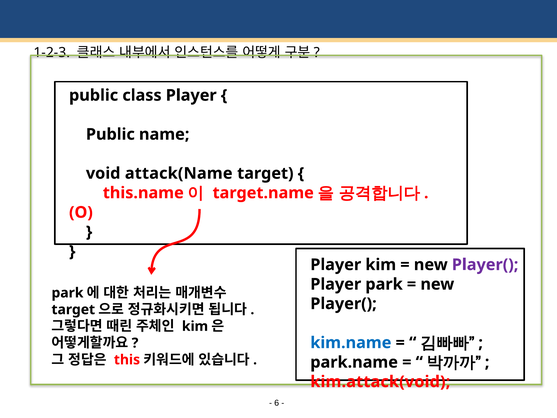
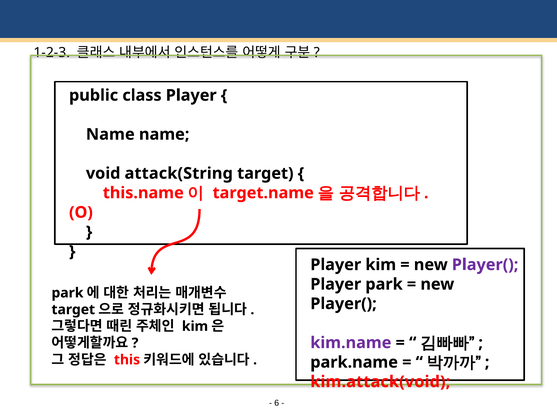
Public: Public -> Name (110, 134)
attack(Name: attack(Name -> attack(String (179, 173)
kim.name colour: blue -> purple (351, 343)
